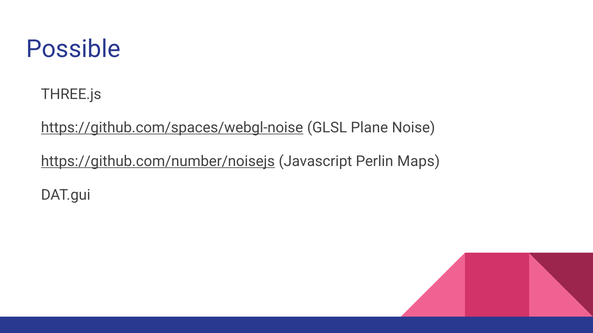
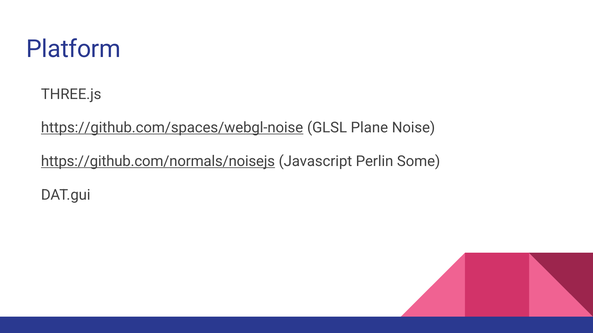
Possible: Possible -> Platform (73, 49)
https://github.com/number/noisejs: https://github.com/number/noisejs -> https://github.com/normals/noisejs (158, 162)
Maps: Maps -> Some (419, 162)
